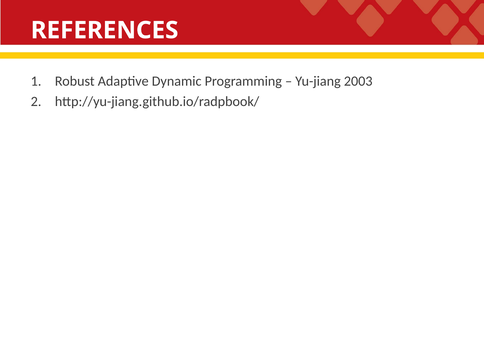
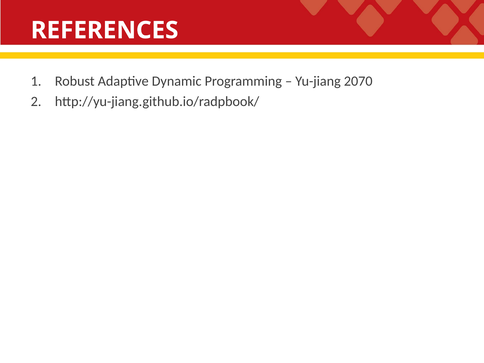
2003: 2003 -> 2070 (358, 81)
